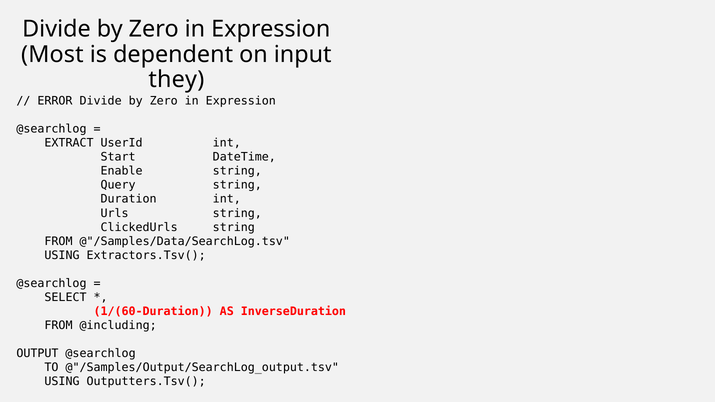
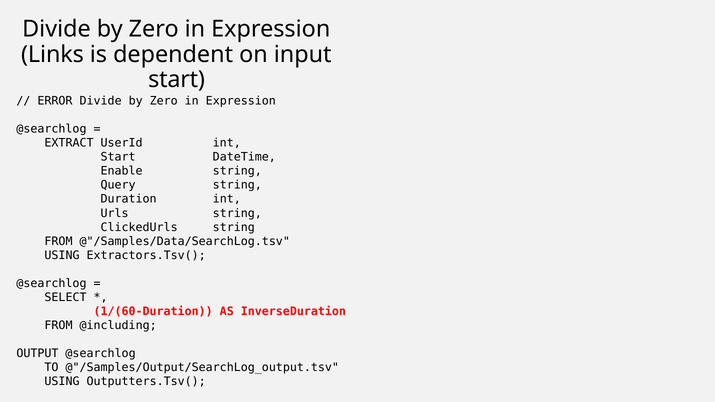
Most: Most -> Links (52, 55)
they: they -> start (177, 80)
